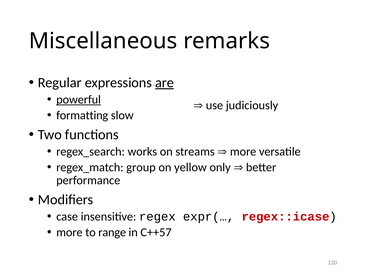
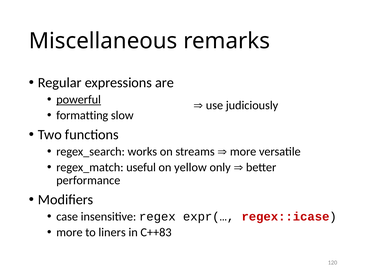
are underline: present -> none (165, 83)
group: group -> useful (141, 167)
range: range -> liners (112, 232)
C++57: C++57 -> C++83 (156, 232)
